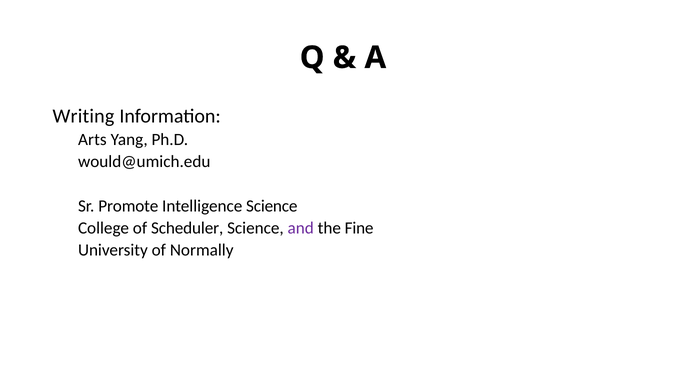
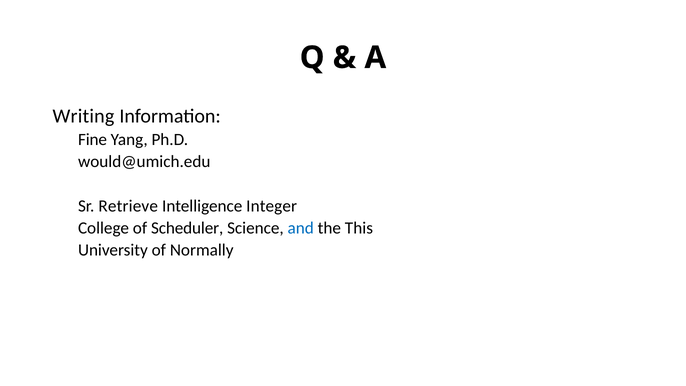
Arts: Arts -> Fine (92, 140)
Promote: Promote -> Retrieve (128, 206)
Intelligence Science: Science -> Integer (272, 206)
and colour: purple -> blue (301, 228)
Fine: Fine -> This (359, 228)
